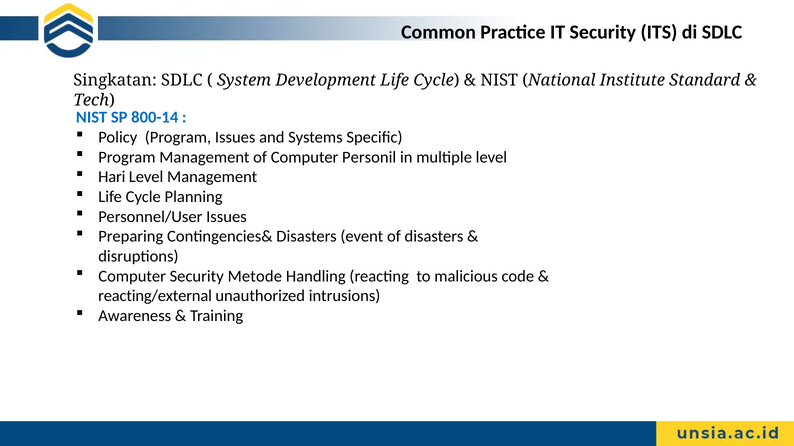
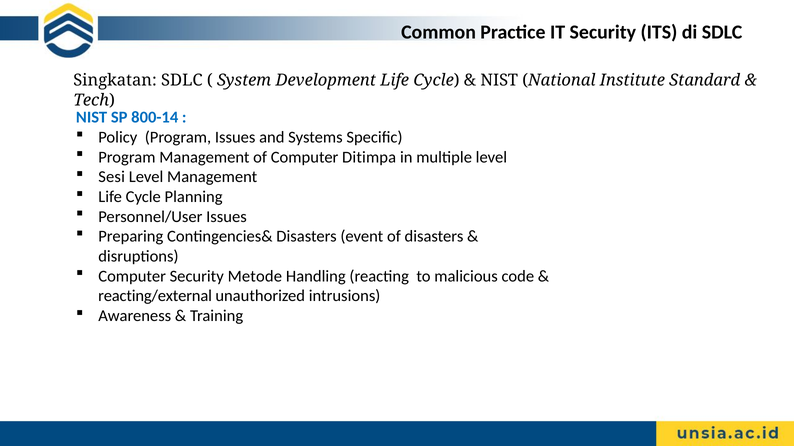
Personil: Personil -> Ditimpa (369, 157)
Hari: Hari -> Sesi (112, 177)
